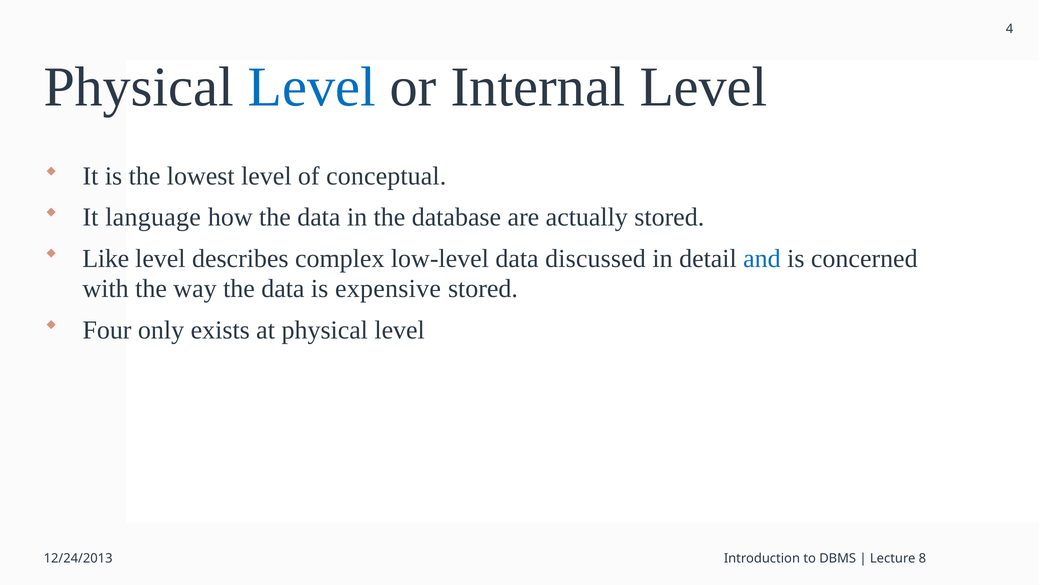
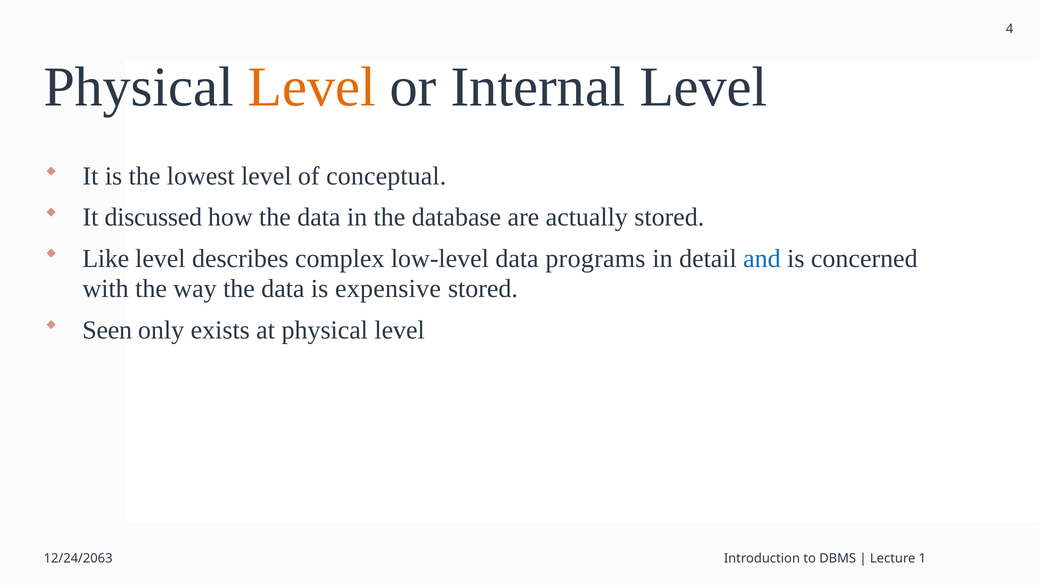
Level colour: blue -> orange (312, 87)
language: language -> discussed (153, 217)
discussed: discussed -> programs (595, 258)
Four: Four -> Seen (107, 330)
12/24/2013: 12/24/2013 -> 12/24/2063 (78, 558)
8: 8 -> 1 (922, 558)
